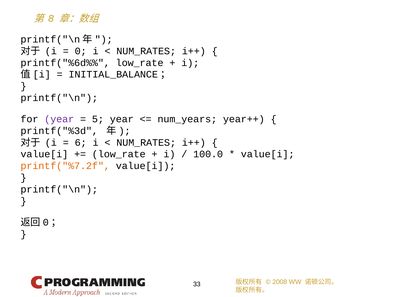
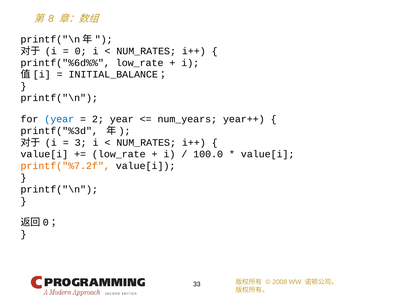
year colour: purple -> blue (59, 119)
5: 5 -> 2 (98, 119)
6: 6 -> 3 (81, 143)
